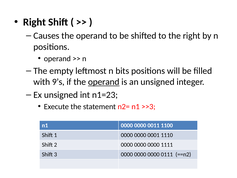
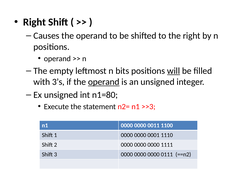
will underline: none -> present (174, 71)
9’s: 9’s -> 3’s (58, 82)
n1=23: n1=23 -> n1=80 (105, 95)
